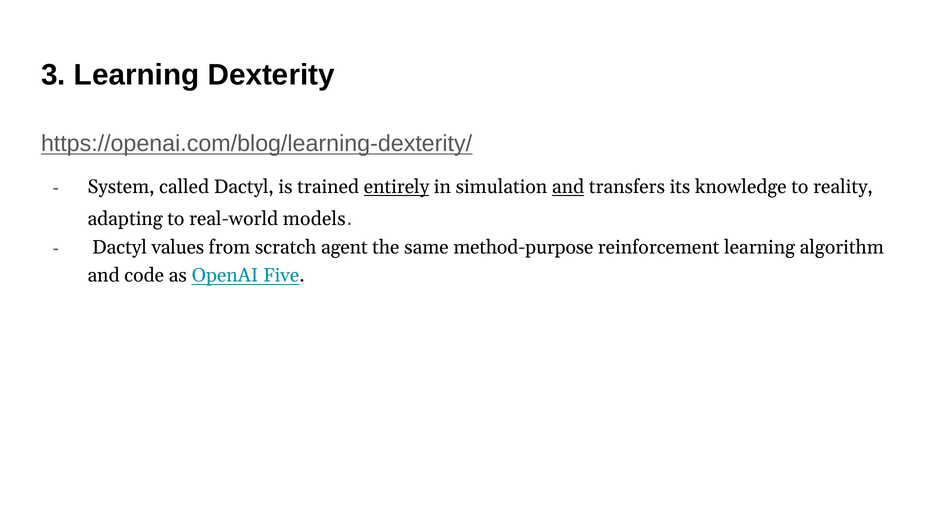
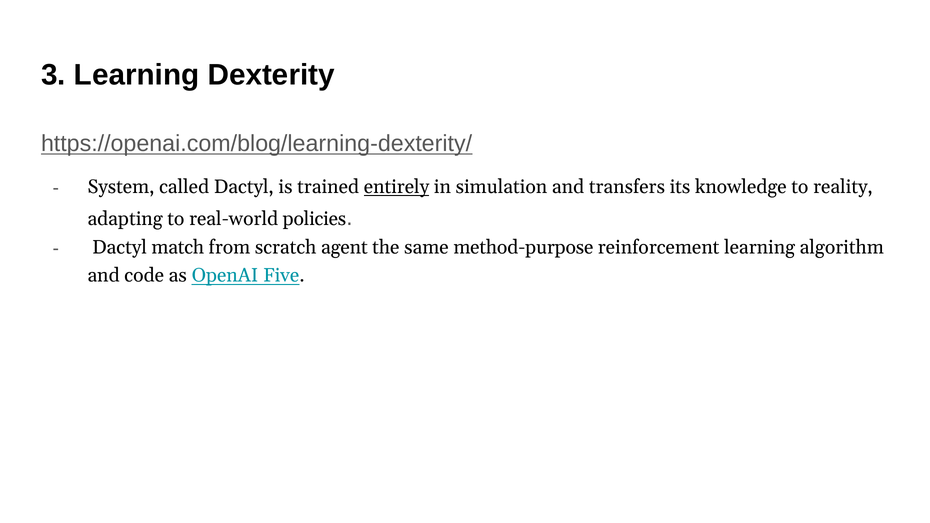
and underline: present -> none (568, 187)
models: models -> policies (314, 219)
values: values -> match (178, 247)
